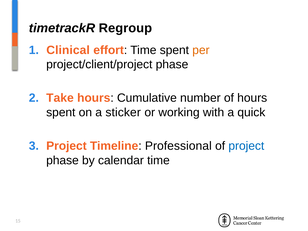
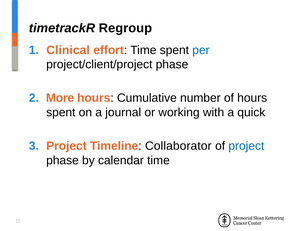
per colour: orange -> blue (201, 50)
Take: Take -> More (60, 98)
sticker: sticker -> journal (123, 112)
Professional: Professional -> Collaborator (178, 146)
